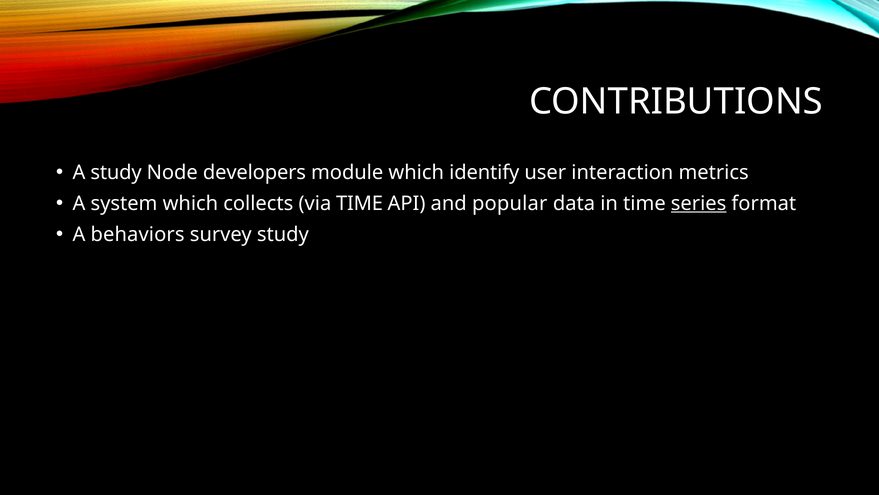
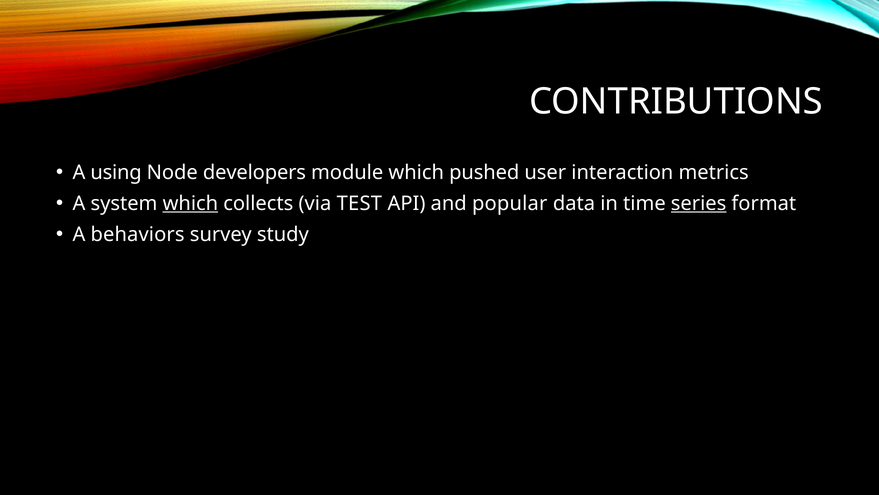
A study: study -> using (116, 172)
identify: identify -> pushed (484, 172)
which underline: none -> present (190, 203)
via TIME: TIME -> TEST (359, 203)
